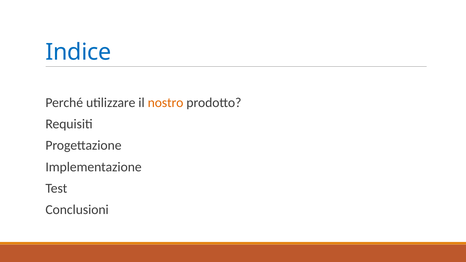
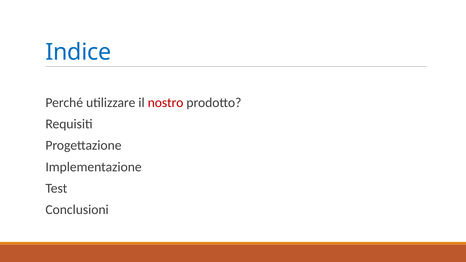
nostro colour: orange -> red (166, 103)
